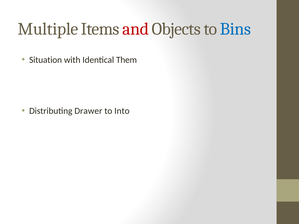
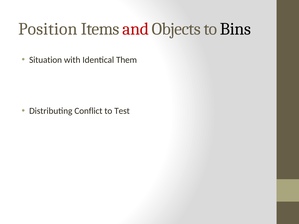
Multiple: Multiple -> Position (48, 29)
Bins colour: blue -> black (235, 29)
Drawer: Drawer -> Conflict (88, 111)
Into: Into -> Test (122, 111)
